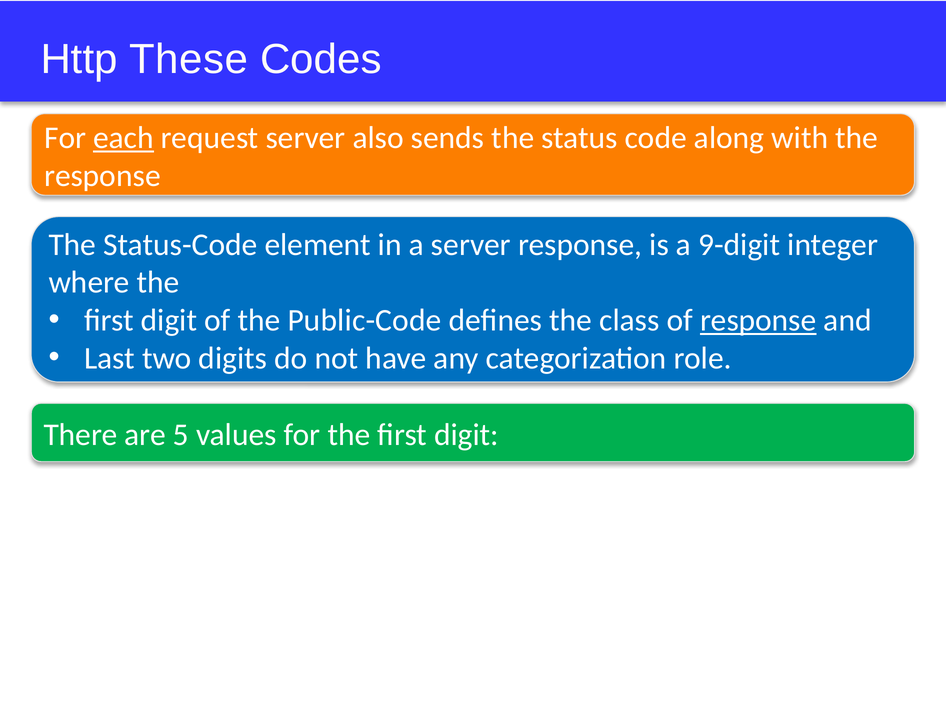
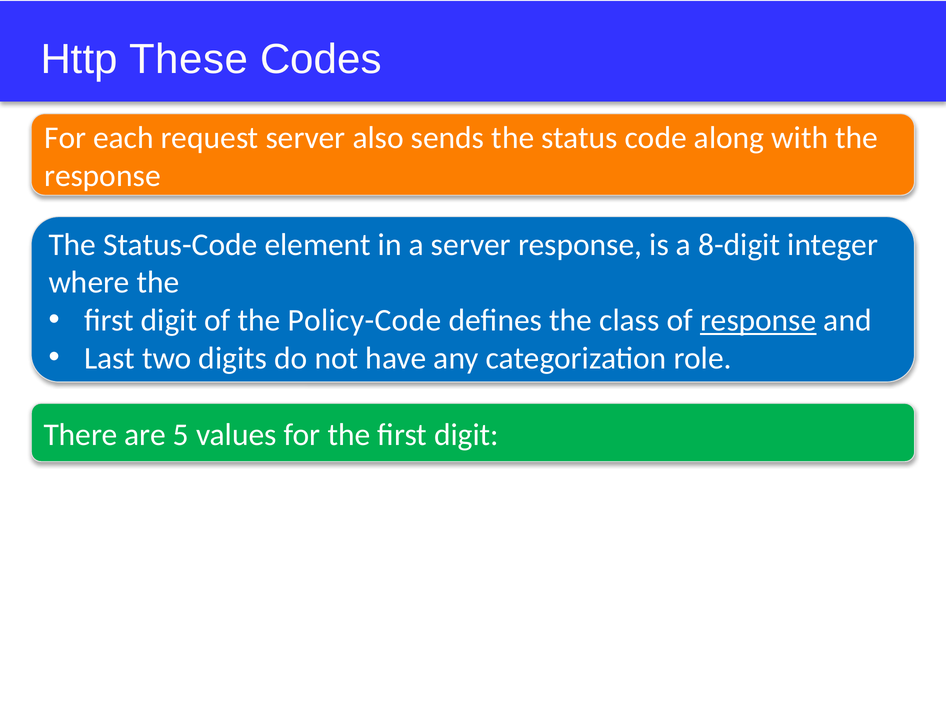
each underline: present -> none (123, 138)
9-digit: 9-digit -> 8-digit (739, 244)
Public-Code: Public-Code -> Policy-Code (365, 320)
